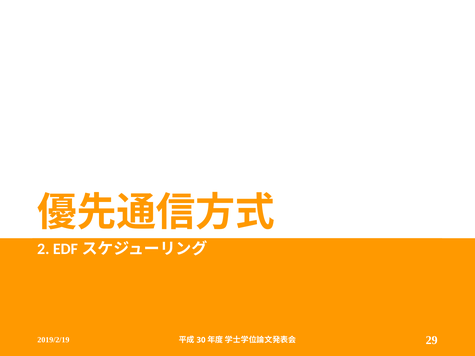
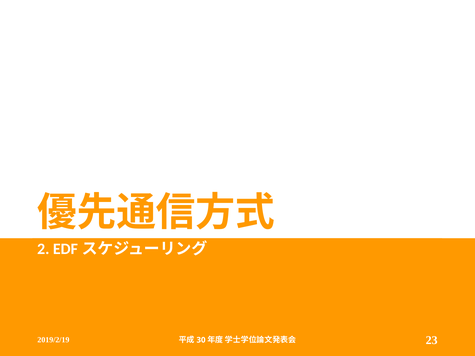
29: 29 -> 23 (432, 340)
